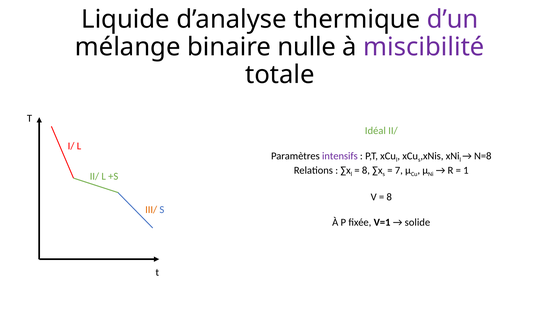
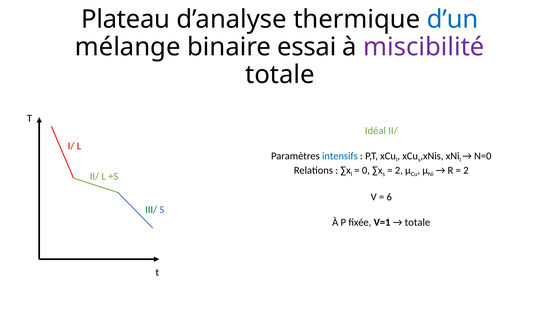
Liquide: Liquide -> Plateau (126, 19)
d’un colour: purple -> blue (453, 19)
nulle: nulle -> essai (307, 47)
intensifs colour: purple -> blue (340, 156)
N=8: N=8 -> N=0 (483, 156)
8: 8 -> 0 (366, 170)
7: 7 -> 2 (399, 170)
1: 1 -> 2 (466, 170)
8: 8 -> 6 (389, 197)
III/ colour: orange -> green (151, 210)
solide: solide -> totale (417, 222)
